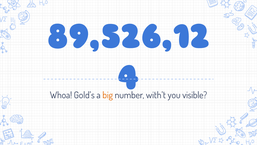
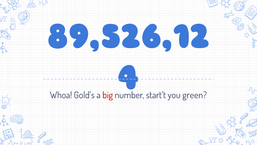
big colour: orange -> red (108, 95)
with’t: with’t -> start’t (156, 95)
visible: visible -> green (195, 95)
